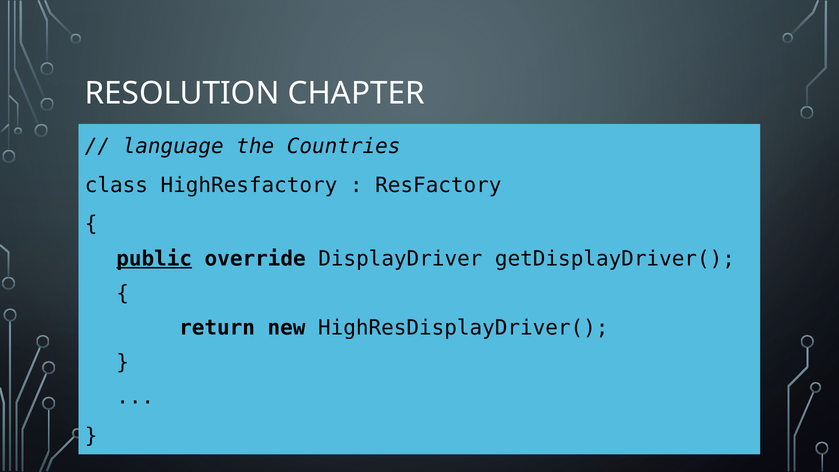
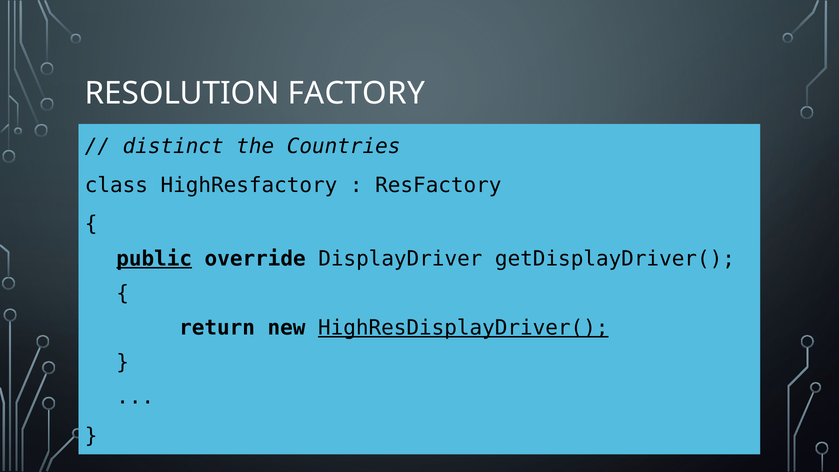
CHAPTER: CHAPTER -> FACTORY (356, 93)
language: language -> distinct (173, 146)
HighResDisplayDriver( underline: none -> present (463, 328)
